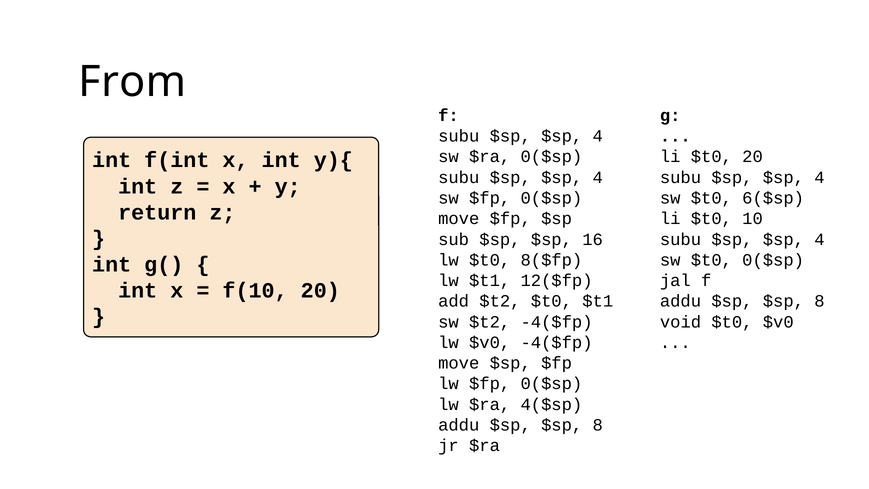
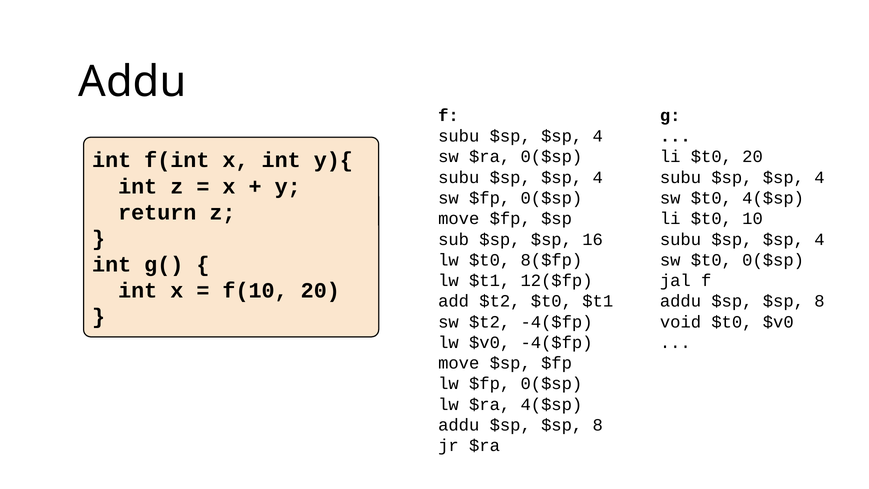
From: From -> Addu (132, 82)
$t0 6($sp: 6($sp -> 4($sp (773, 198)
